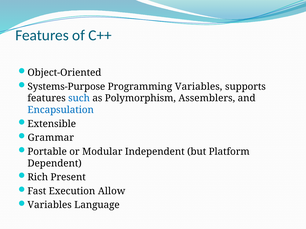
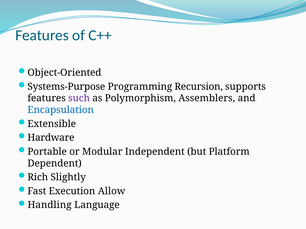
Programming Variables: Variables -> Recursion (199, 87)
such colour: blue -> purple (79, 98)
Grammar: Grammar -> Hardware (51, 138)
Present: Present -> Slightly (68, 178)
Variables: Variables -> Handling (50, 205)
